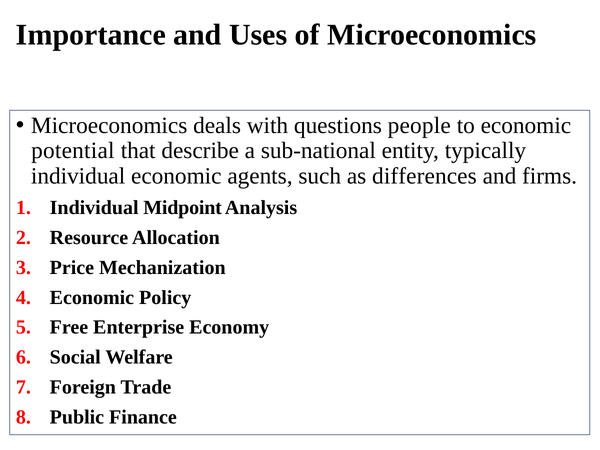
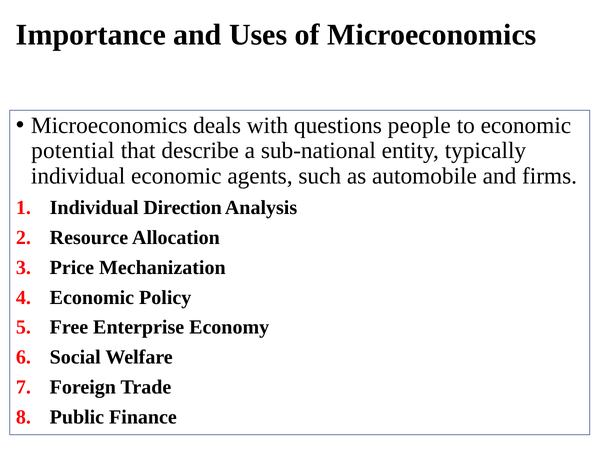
differences: differences -> automobile (424, 176)
Midpoint: Midpoint -> Direction (183, 208)
